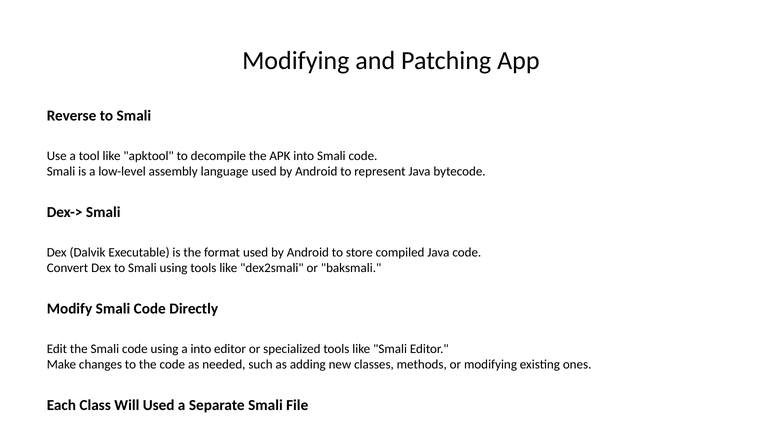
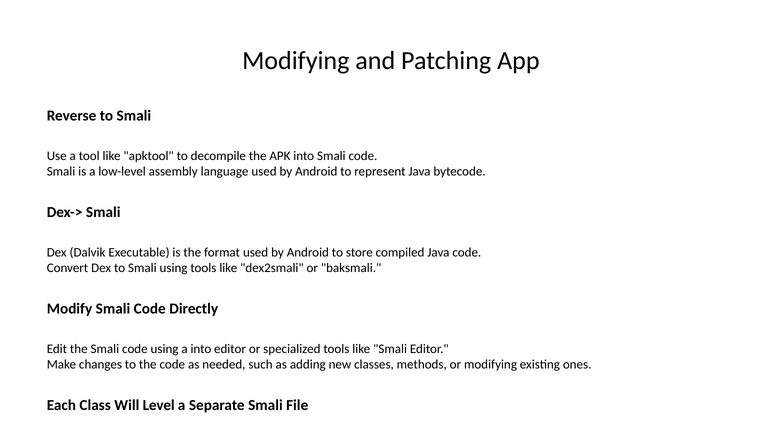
Will Used: Used -> Level (159, 405)
